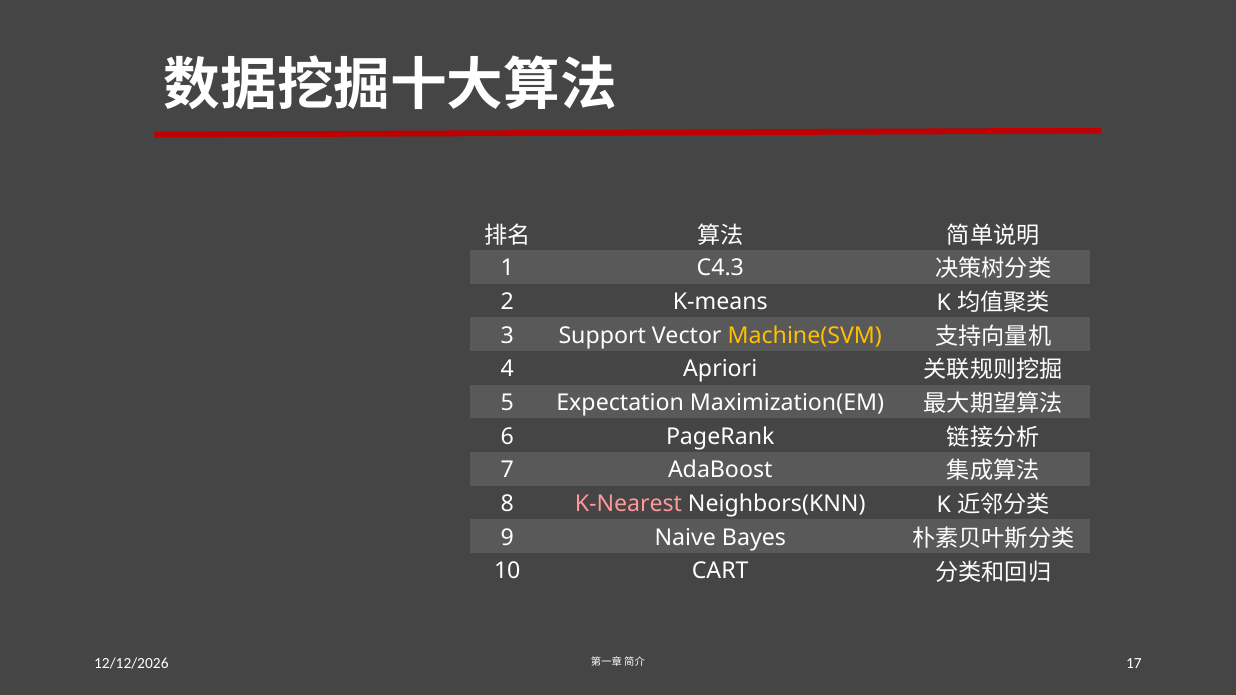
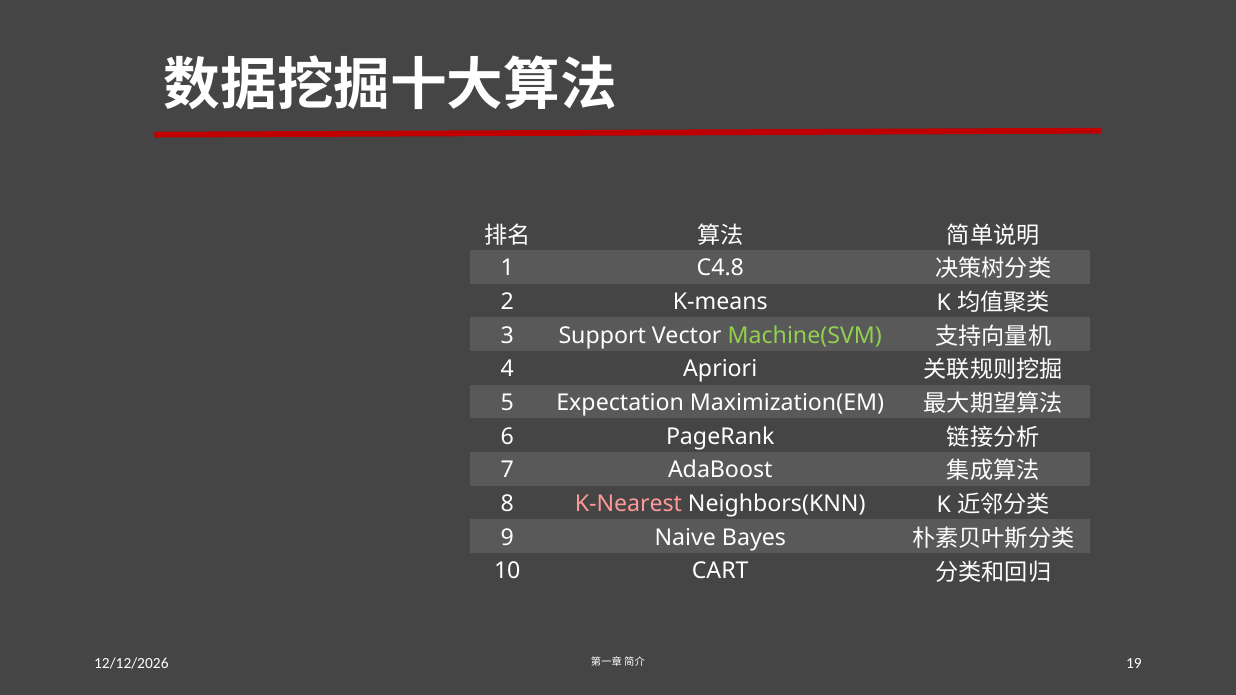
C4.3: C4.3 -> C4.8 (720, 268)
Machine(SVM colour: yellow -> light green (805, 336)
17: 17 -> 19 (1134, 664)
